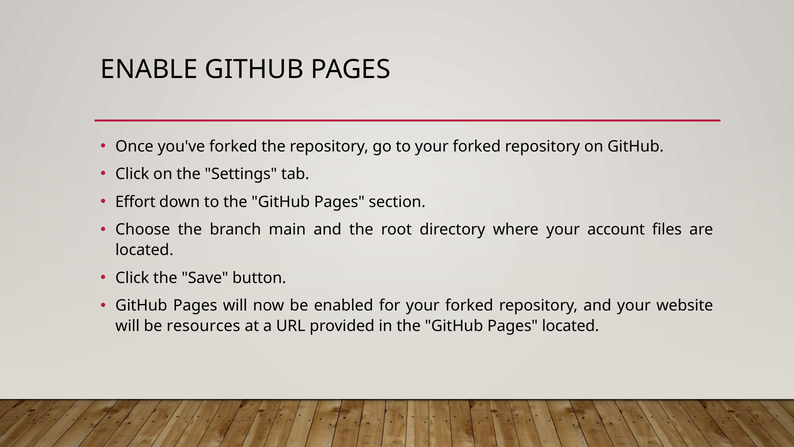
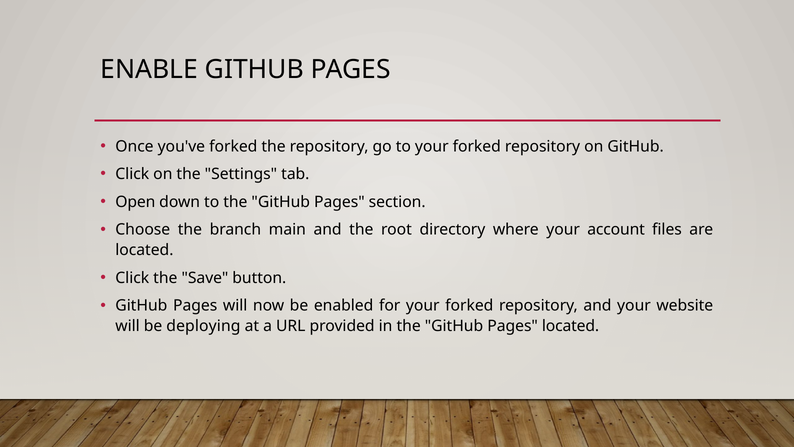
Effort: Effort -> Open (135, 202)
resources: resources -> deploying (203, 326)
